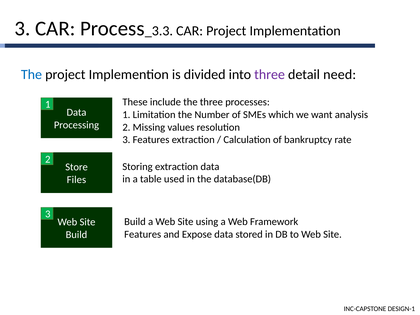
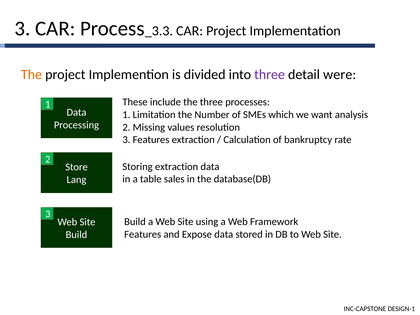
The colour: blue -> orange (31, 74)
need: need -> were (340, 74)
used: used -> sales (174, 179)
Files: Files -> Lang (77, 180)
